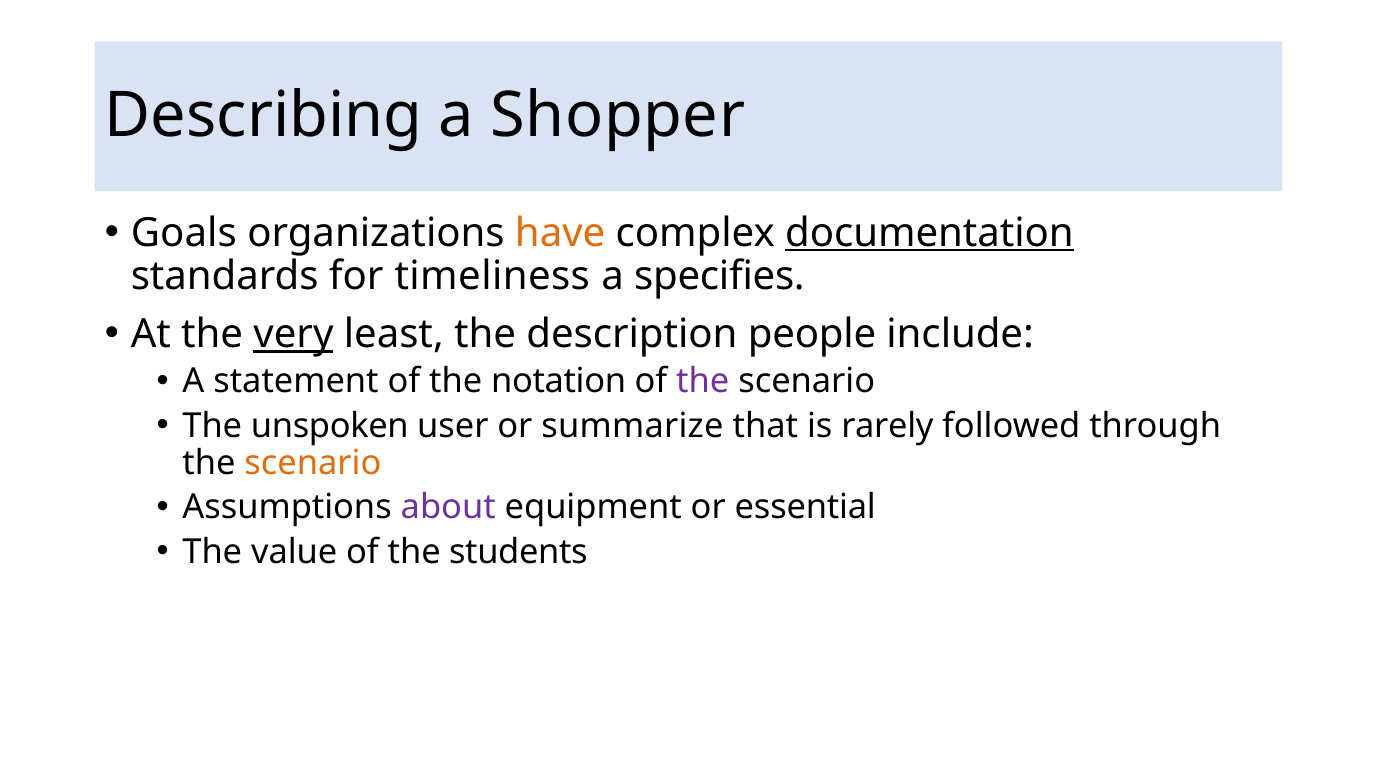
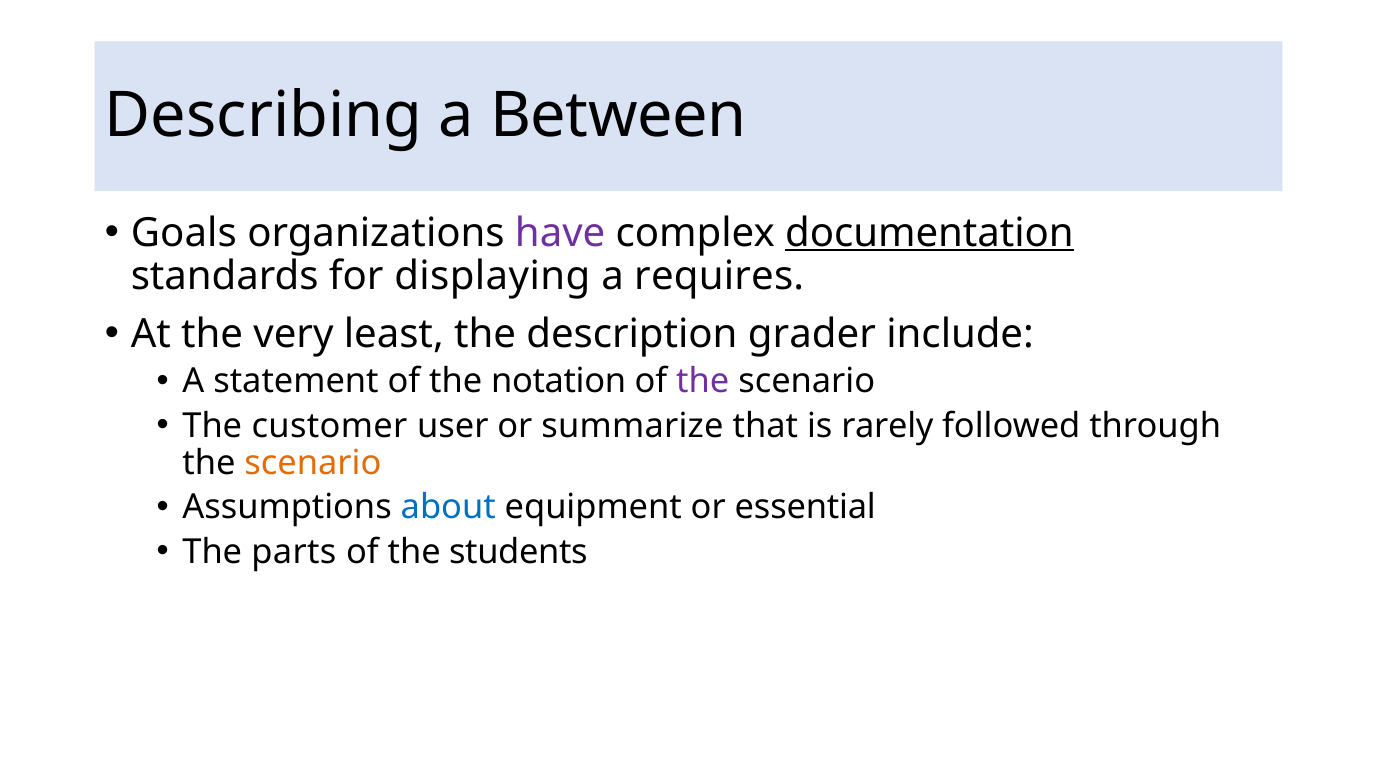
Shopper: Shopper -> Between (618, 116)
have colour: orange -> purple (560, 233)
timeliness: timeliness -> displaying (492, 276)
specifies: specifies -> requires (719, 276)
very underline: present -> none (293, 334)
people: people -> grader (812, 334)
unspoken: unspoken -> customer (330, 426)
about colour: purple -> blue (448, 507)
value: value -> parts (294, 552)
